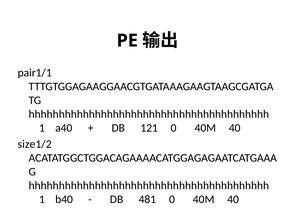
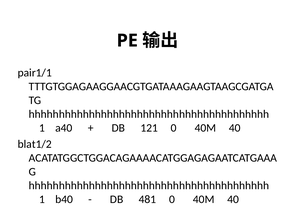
size1/2: size1/2 -> blat1/2 (35, 144)
